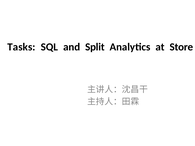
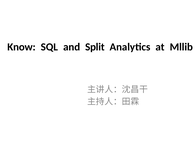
Tasks: Tasks -> Know (21, 47)
Store: Store -> Mllib (181, 47)
